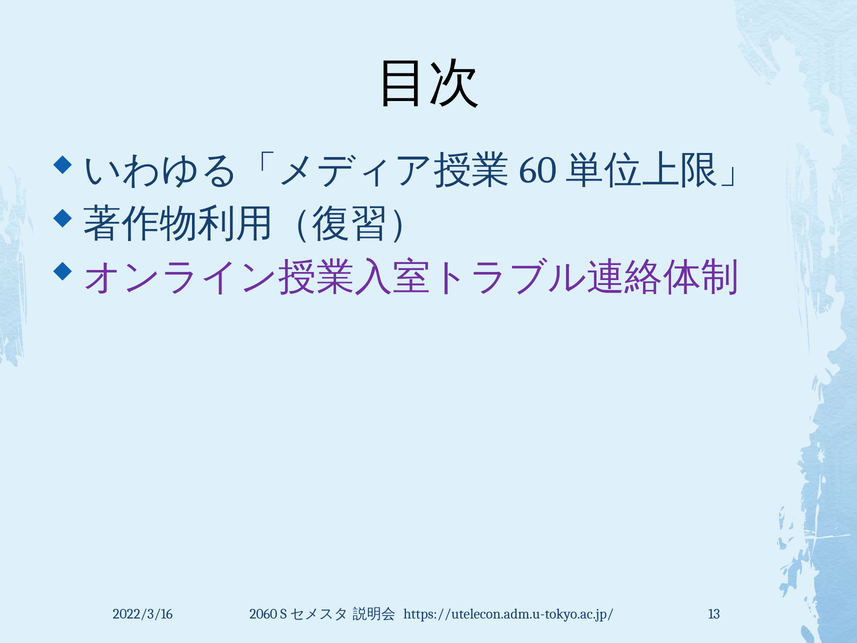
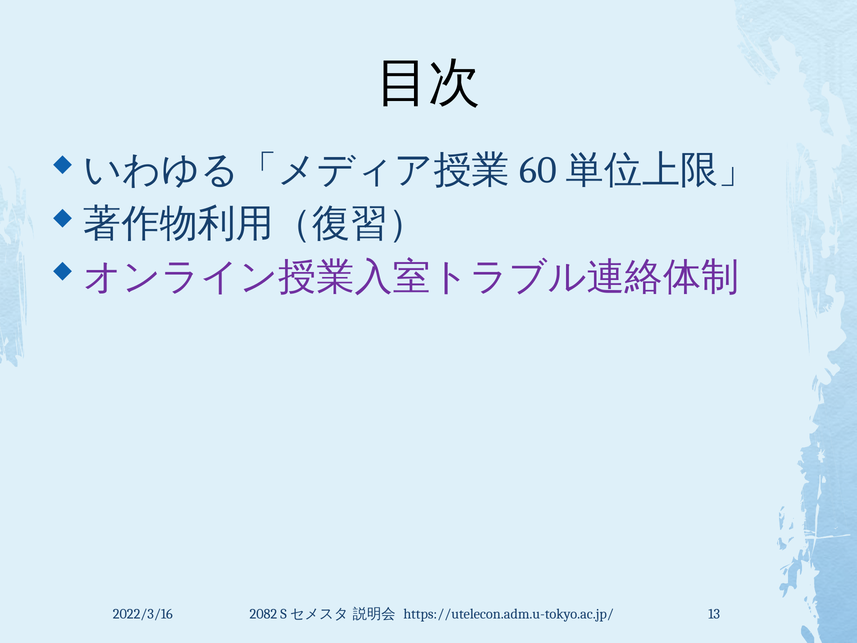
2060: 2060 -> 2082 (263, 614)
